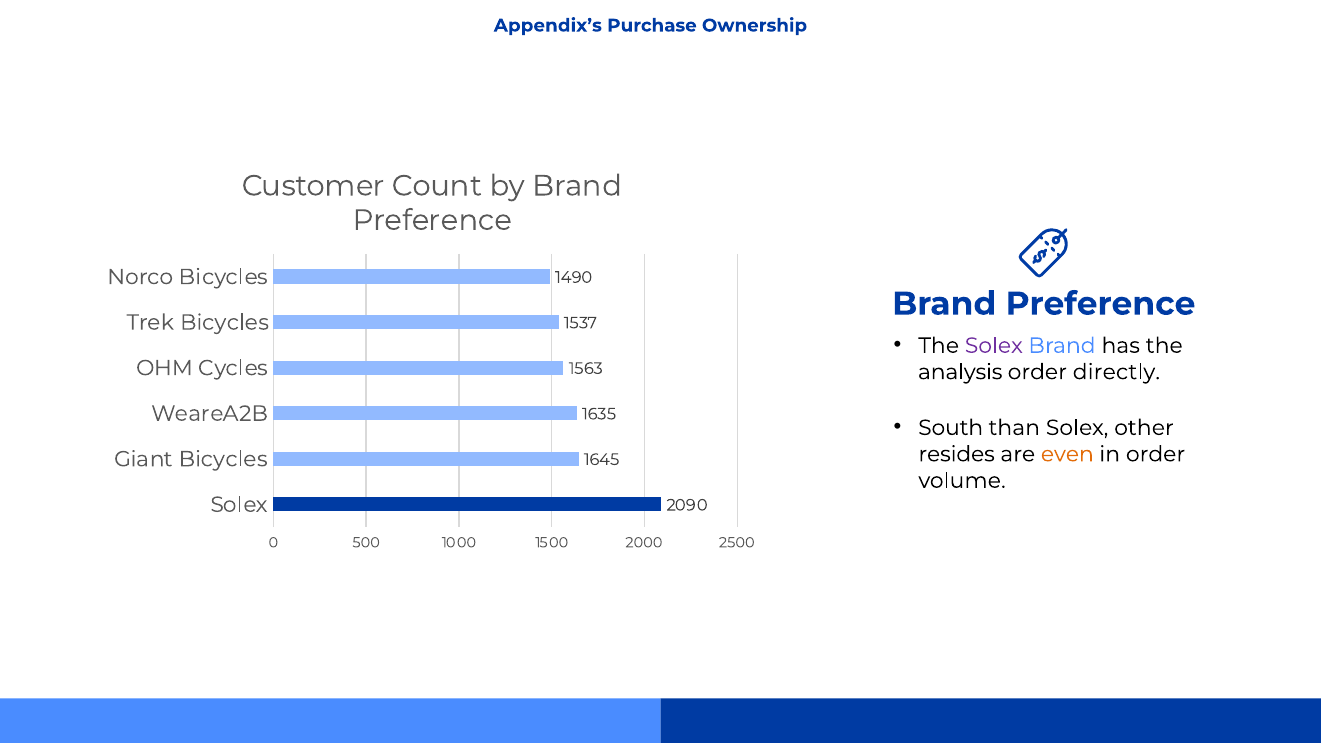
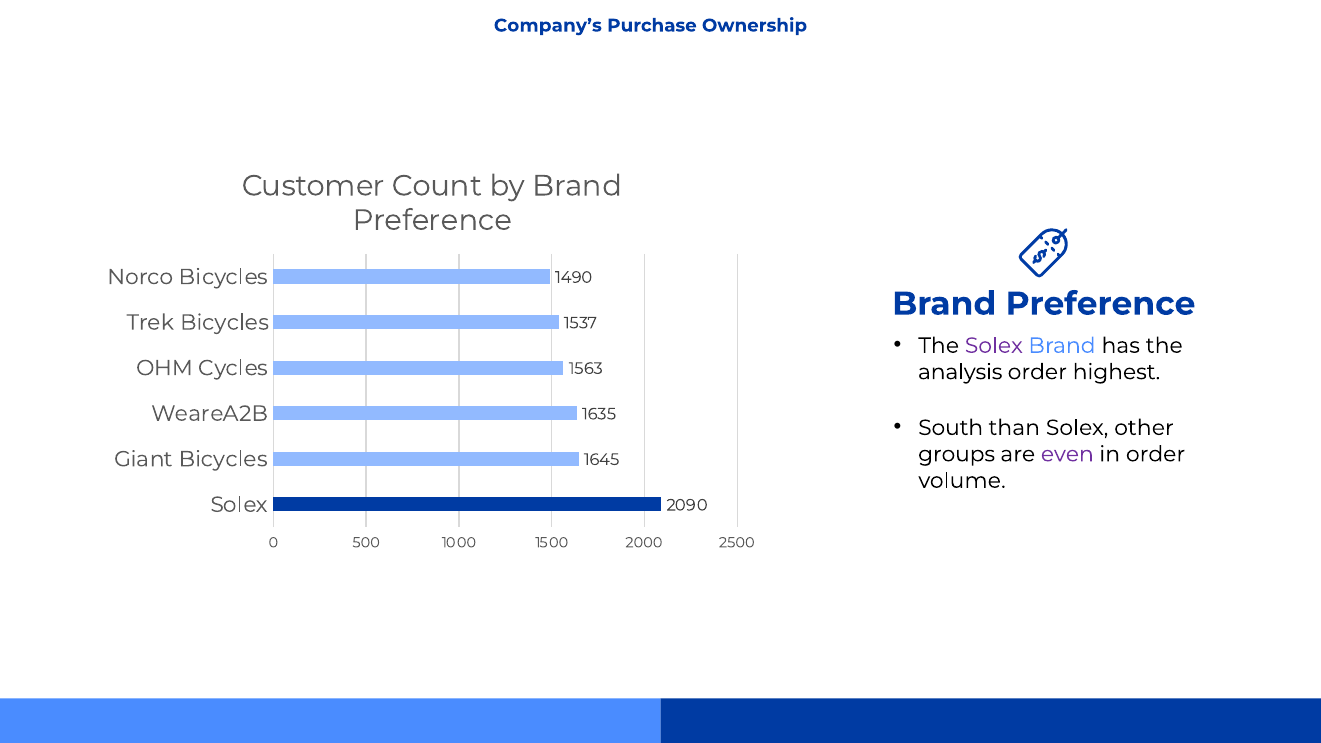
Appendix’s: Appendix’s -> Company’s (548, 26)
directly: directly -> highest (1116, 372)
resides: resides -> groups (957, 454)
even colour: orange -> purple (1067, 454)
